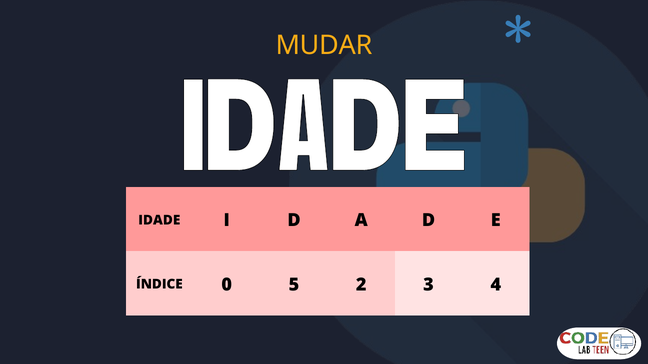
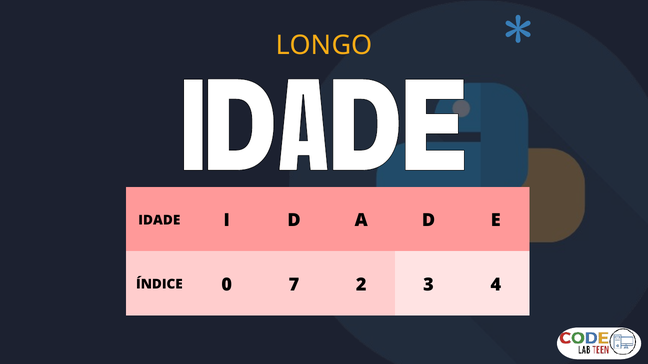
MUDAR: MUDAR -> LONGO (324, 45)
5: 5 -> 7 (294, 285)
